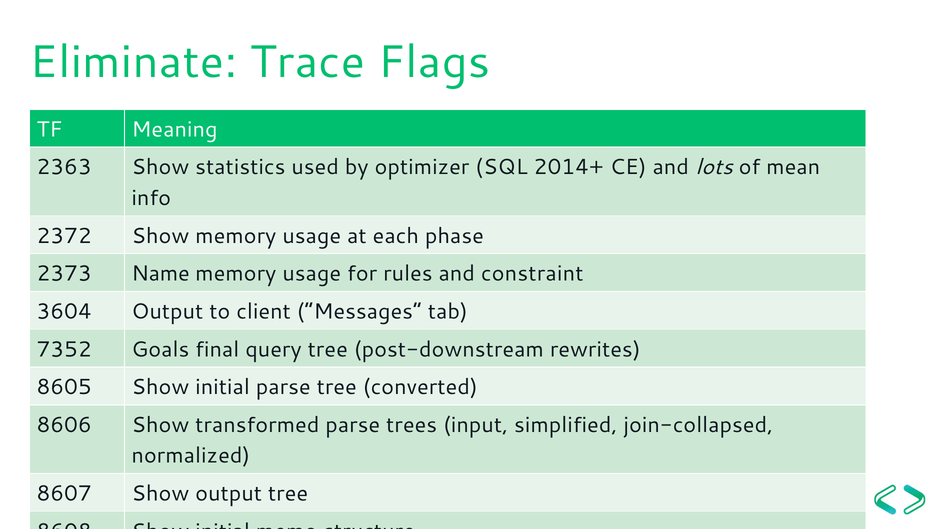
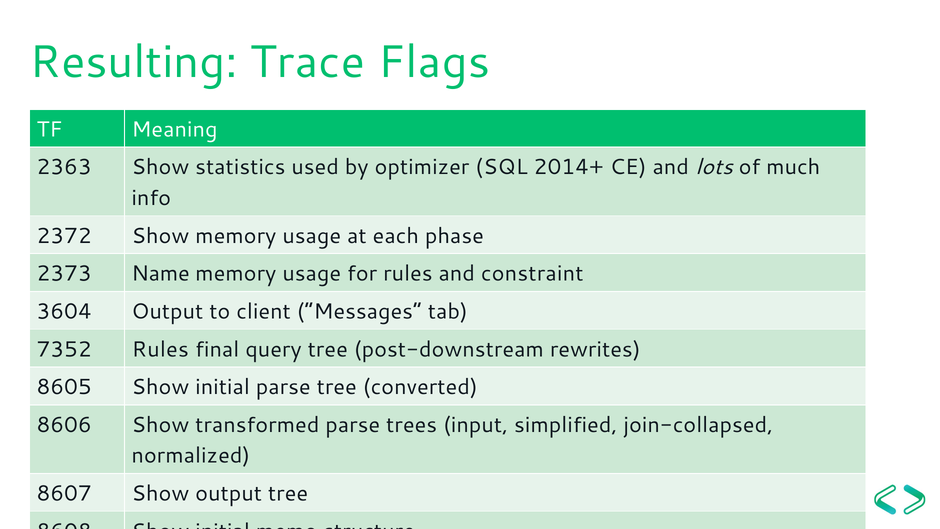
Eliminate: Eliminate -> Resulting (134, 62)
mean: mean -> much (793, 167)
7352 Goals: Goals -> Rules (160, 349)
